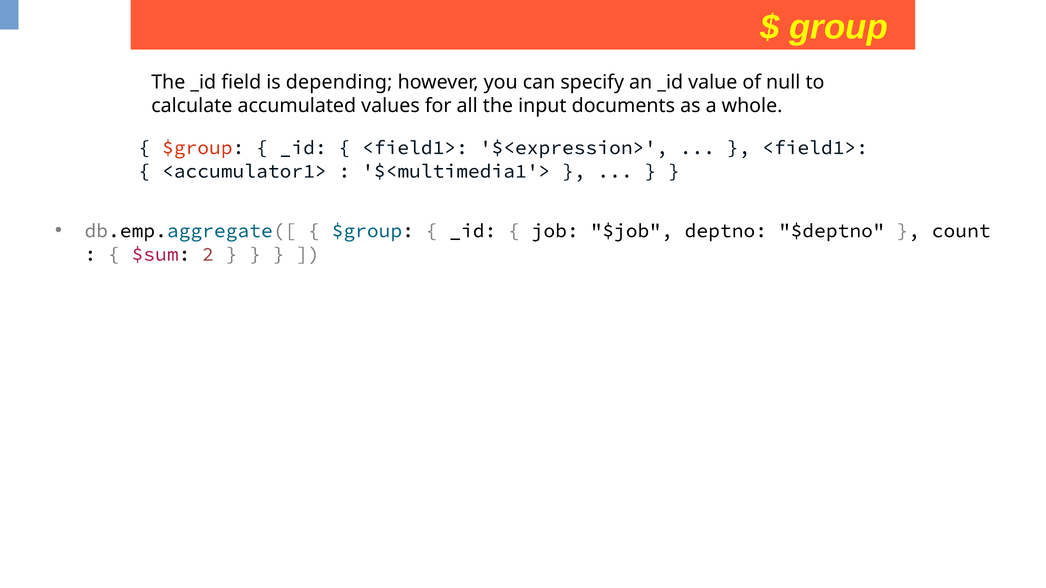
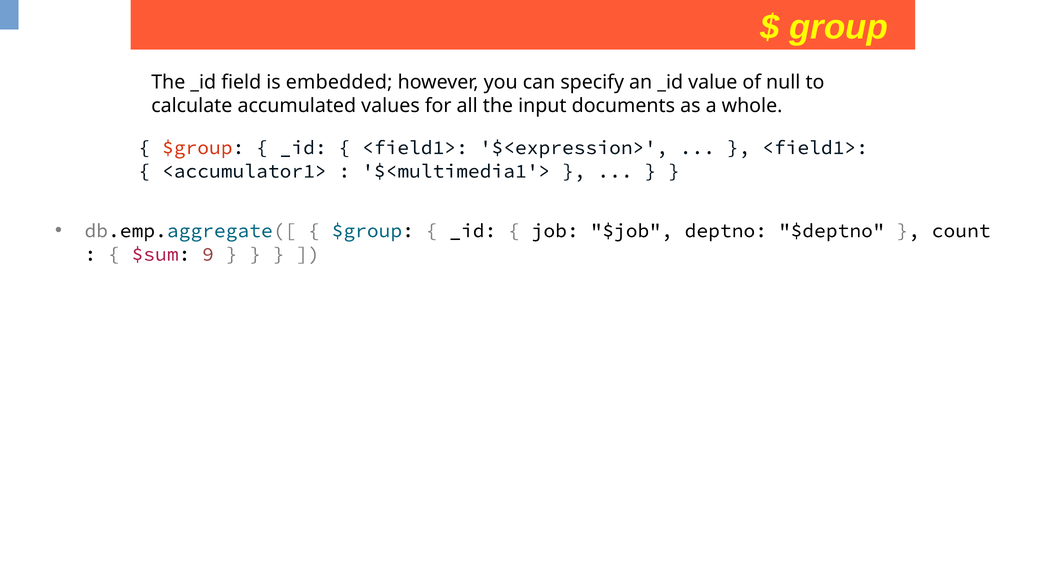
depending: depending -> embedded (339, 82)
2: 2 -> 9 (208, 254)
